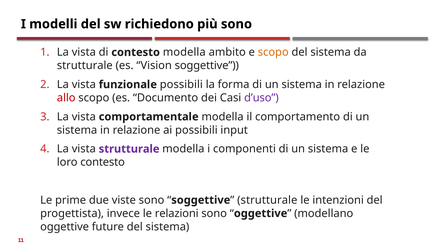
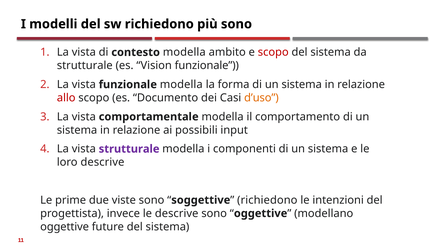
scopo colour: orange -> red (273, 52)
Vision soggettive: soggettive -> funzionale (207, 66)
funzionale possibili: possibili -> modella (181, 84)
d’uso colour: purple -> orange (261, 98)
loro contesto: contesto -> descrive (102, 162)
strutturale: strutturale -> richiedono (267, 200)
le relazioni: relazioni -> descrive (177, 213)
